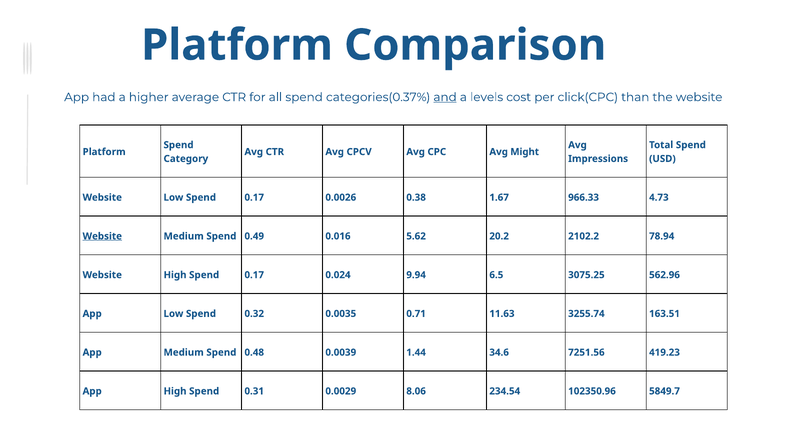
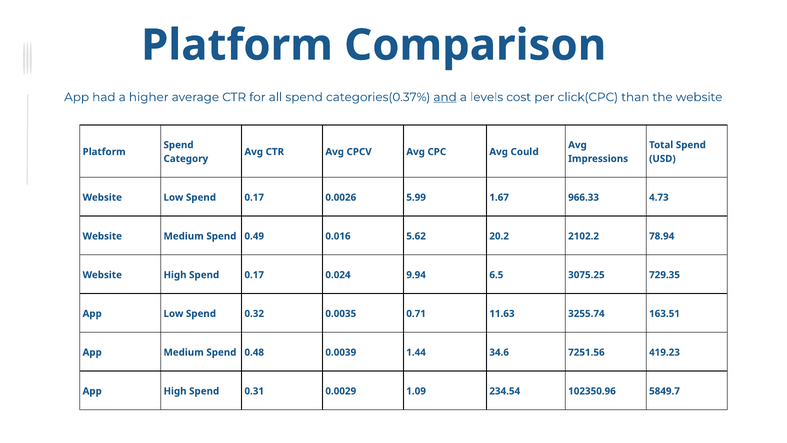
Might: Might -> Could (525, 152)
0.38: 0.38 -> 5.99 (416, 197)
Website underline: present -> none (102, 236)
562.96: 562.96 -> 729.35 (665, 275)
8.06: 8.06 -> 1.09 (416, 391)
